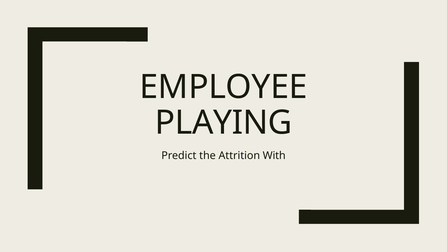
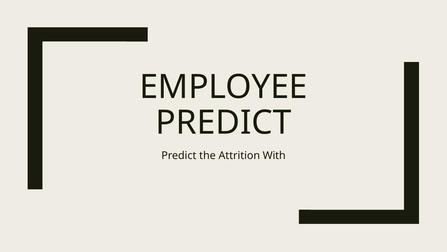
PLAYING: PLAYING -> PREDICT (223, 123)
